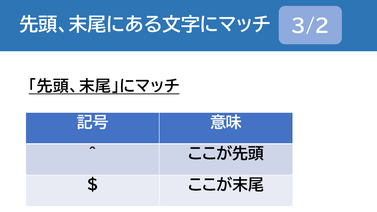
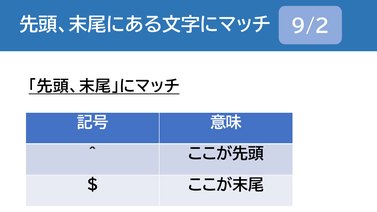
3/2: 3/2 -> 9/2 (310, 26)
